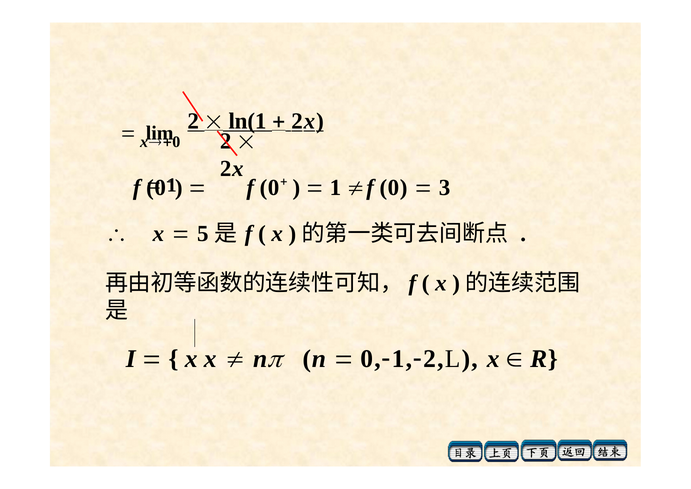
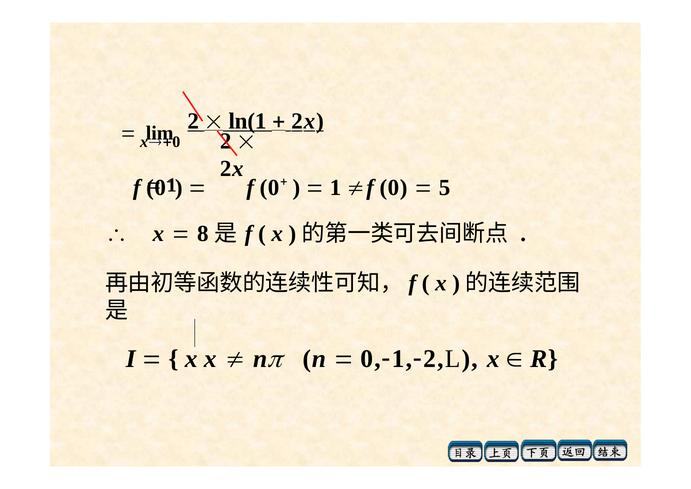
3: 3 -> 5 (445, 188)
5: 5 -> 8 (203, 233)
